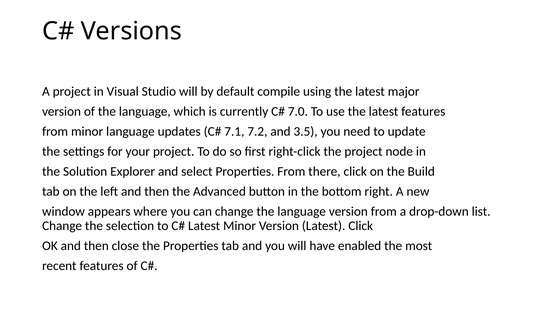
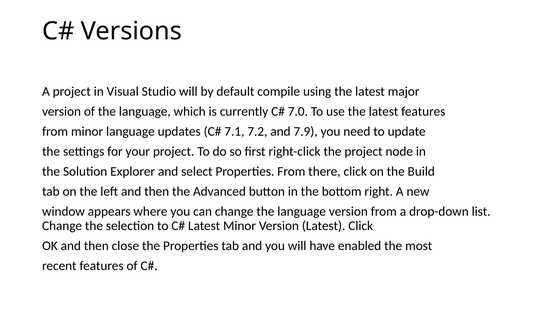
3.5: 3.5 -> 7.9 (306, 132)
